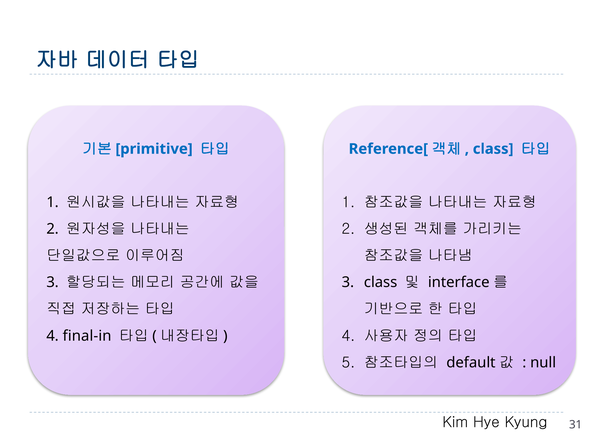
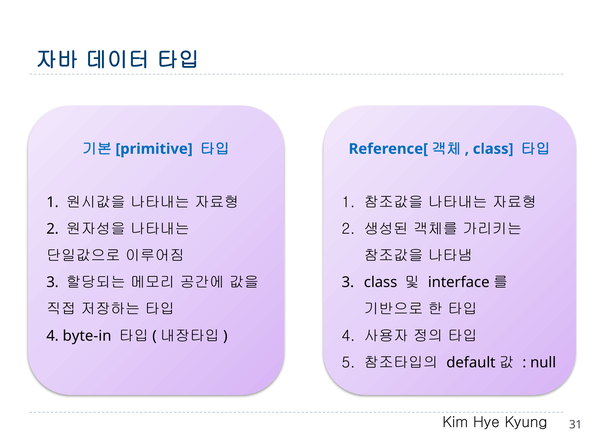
final-in: final-in -> byte-in (87, 336)
